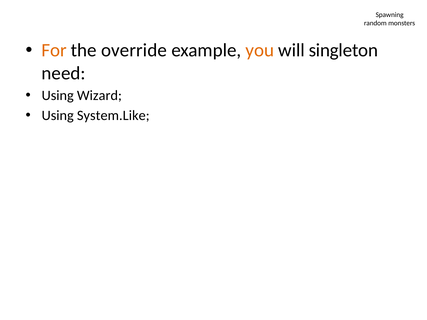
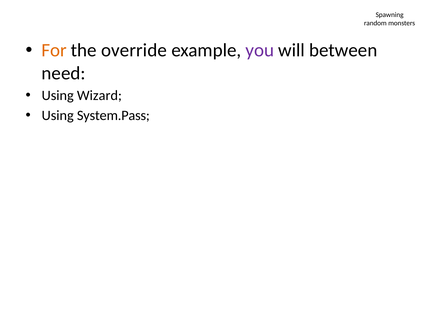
you colour: orange -> purple (260, 50)
singleton: singleton -> between (343, 50)
System.Like: System.Like -> System.Pass (113, 116)
